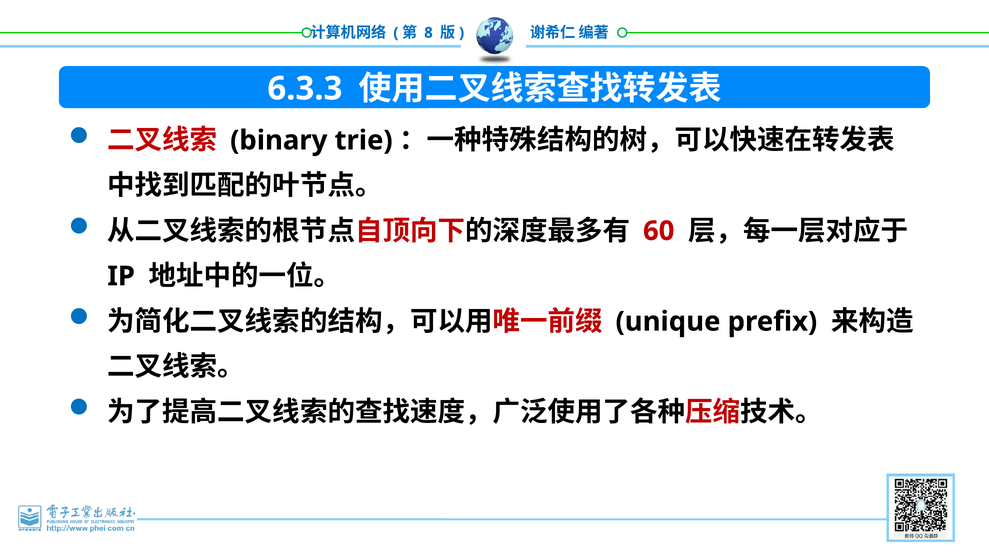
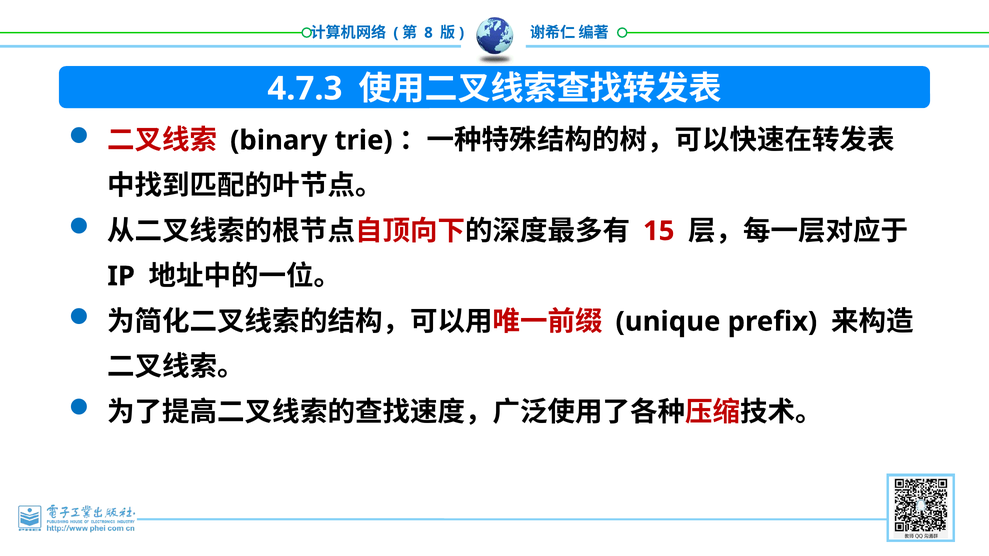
6.3.3: 6.3.3 -> 4.7.3 (305, 89)
60: 60 -> 15 (659, 231)
